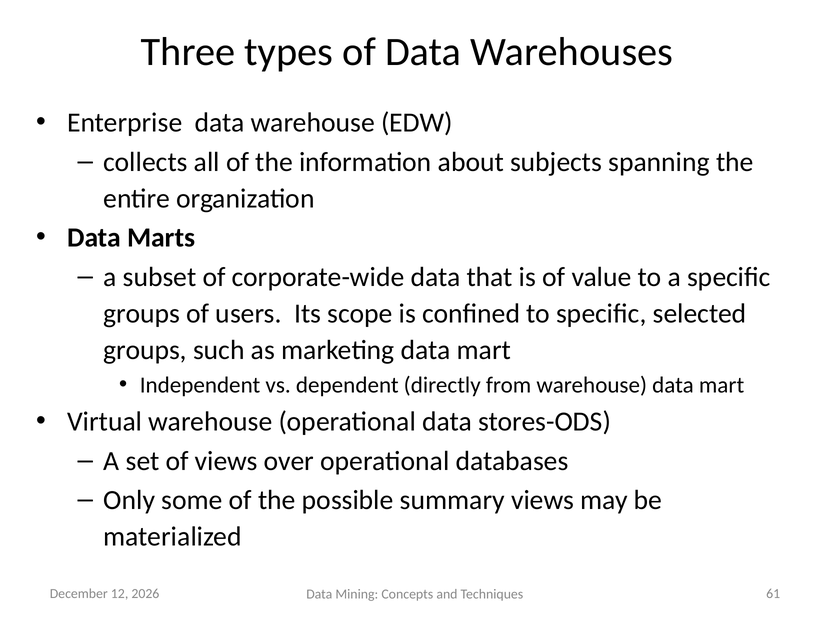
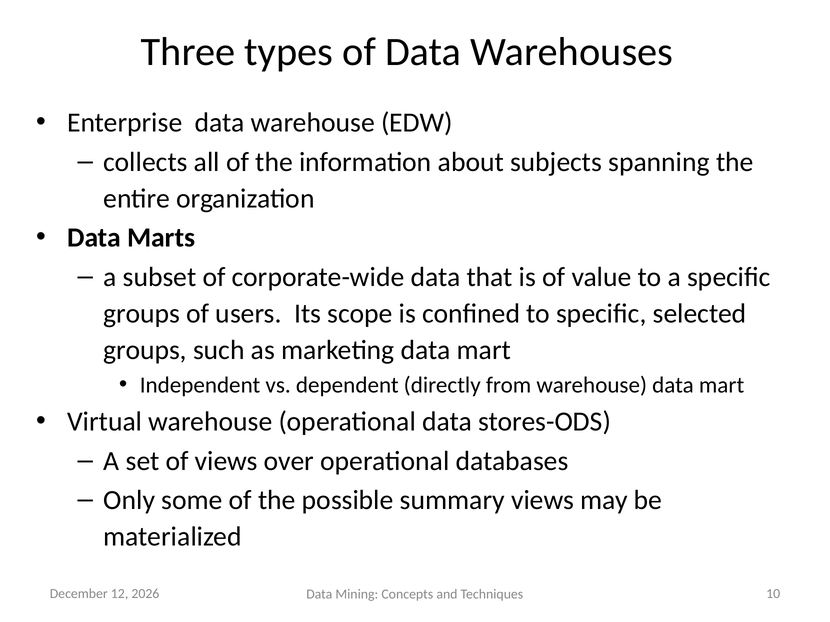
61: 61 -> 10 (773, 594)
